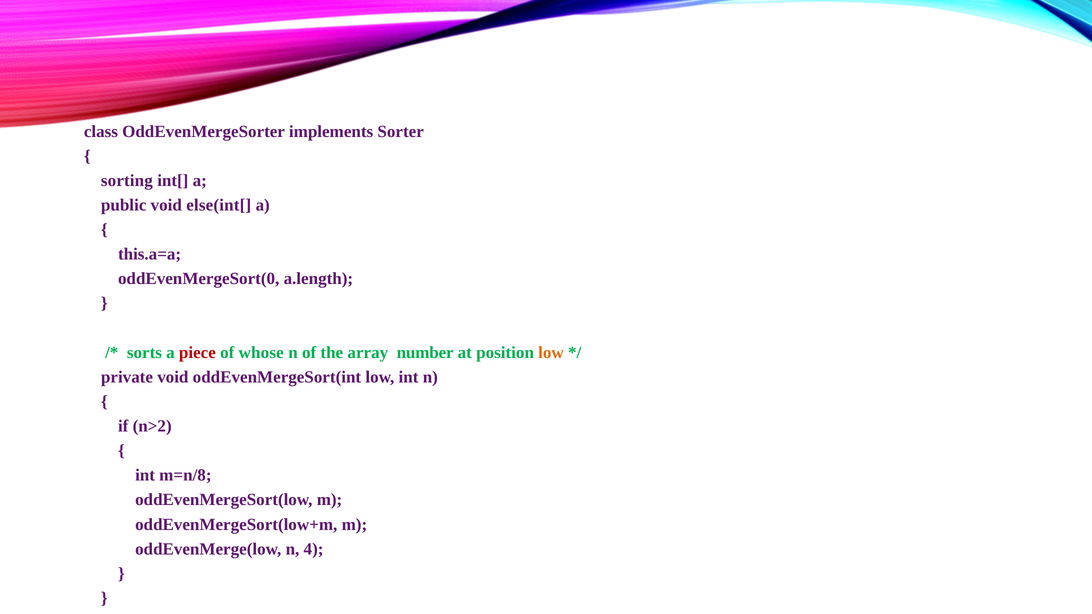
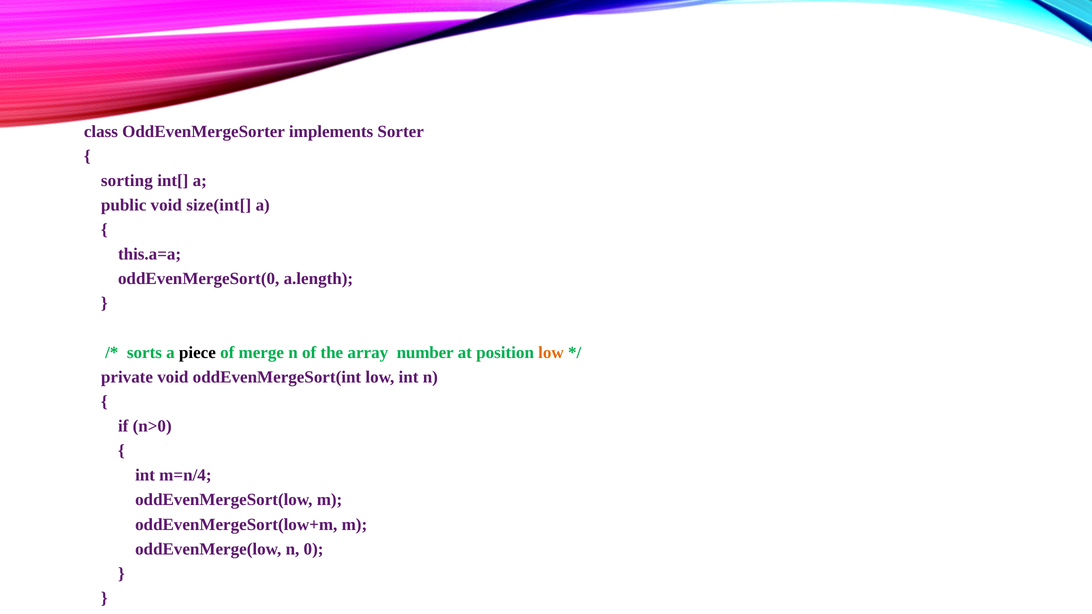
else(int[: else(int[ -> size(int[ (219, 205)
piece colour: red -> black (197, 353)
whose: whose -> merge (261, 353)
n>2: n>2 -> n>0 (152, 426)
m=n/8: m=n/8 -> m=n/4 (185, 475)
4: 4 -> 0 (314, 549)
